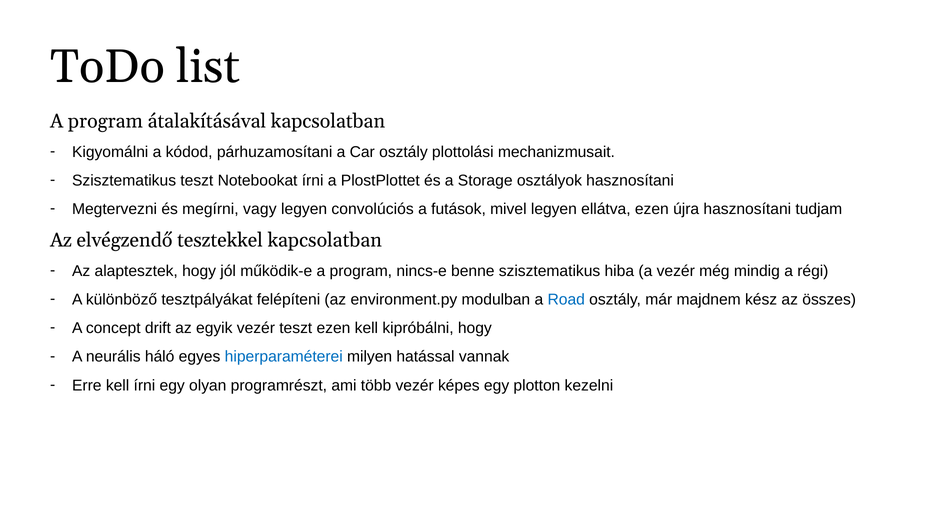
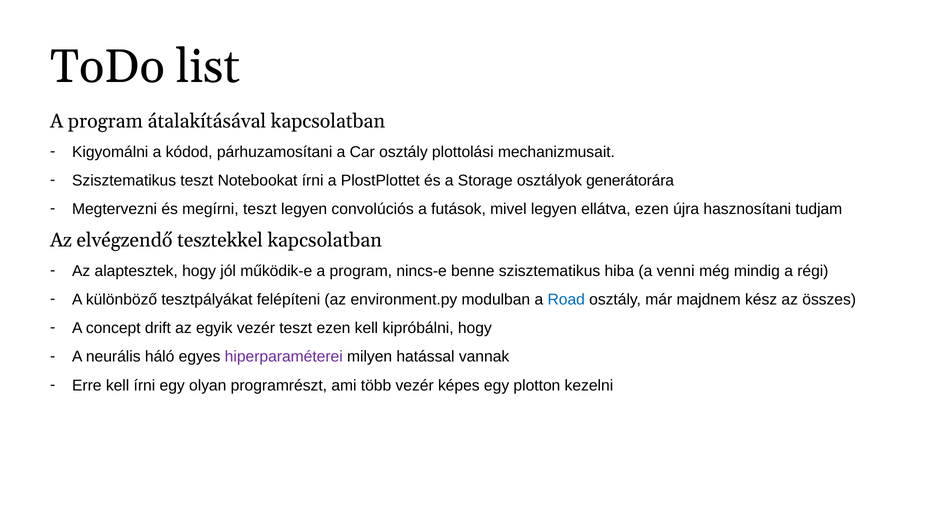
osztályok hasznosítani: hasznosítani -> generátorára (630, 180)
megírni vagy: vagy -> teszt (260, 209)
a vezér: vezér -> venni (676, 271)
hiperparaméterei colour: blue -> purple (284, 357)
